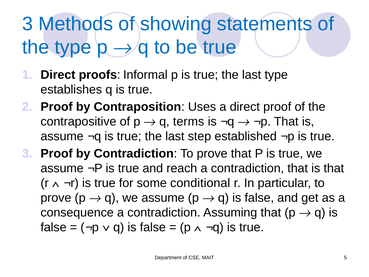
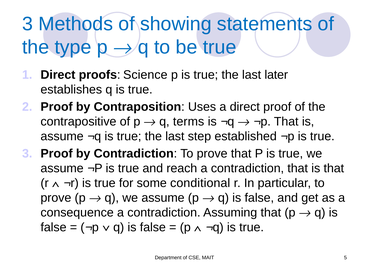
Informal: Informal -> Science (145, 75)
last type: type -> later (276, 75)
